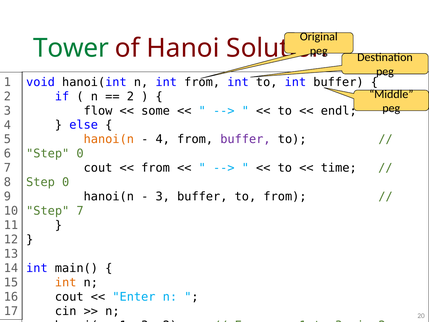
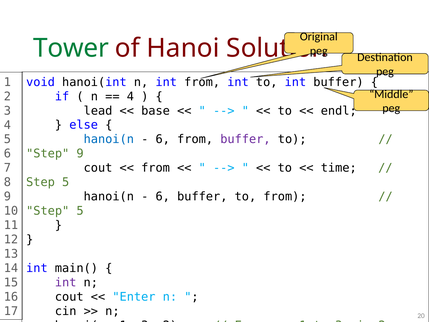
2: 2 -> 4 (130, 96)
flow: flow -> lead (98, 111)
some: some -> base (156, 111)
hanoi(n colour: orange -> blue (109, 139)
4: 4 -> 6 (163, 139)
0: 0 -> 9 (80, 154)
0: 0 -> 5 (66, 182)
3: 3 -> 6 (163, 196)
7: 7 -> 5 (80, 211)
int colour: orange -> purple (66, 282)
